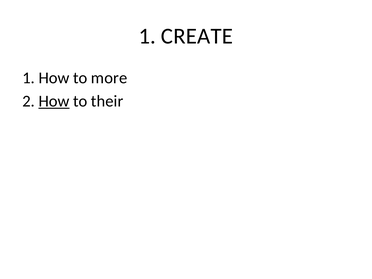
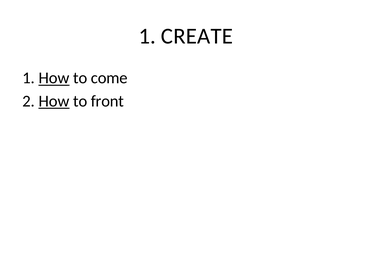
How underline: none -> present (54, 78)
more: more -> come (109, 78)
their: their -> front (107, 101)
